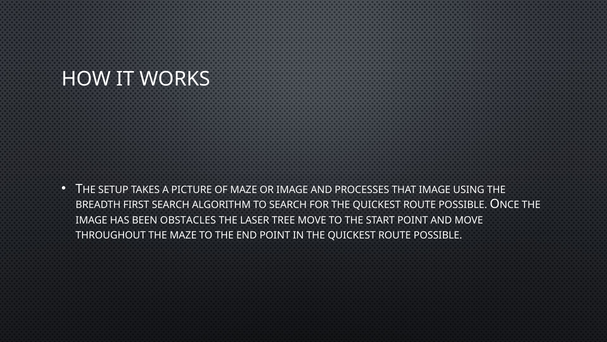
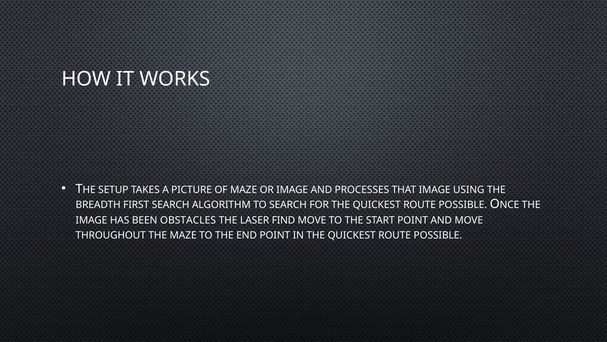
TREE: TREE -> FIND (283, 220)
